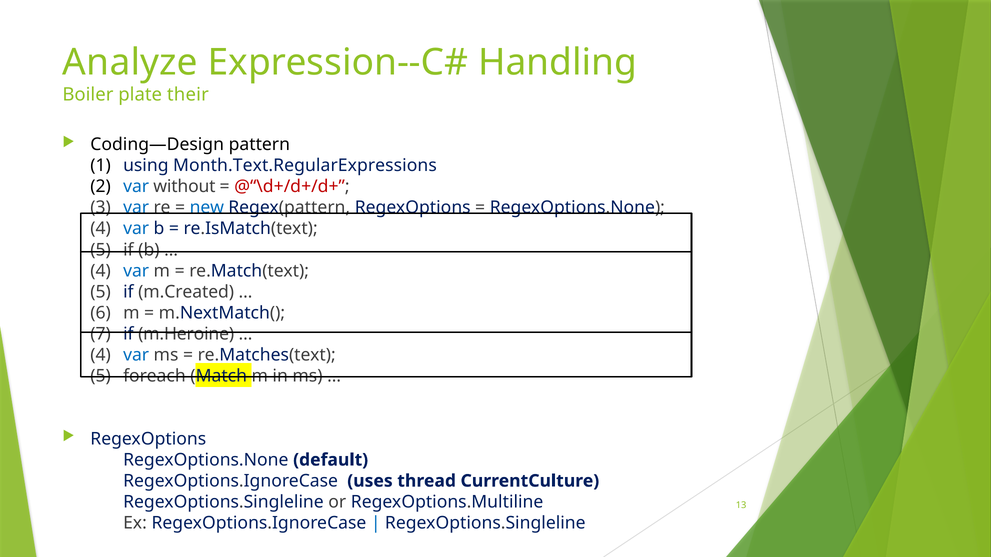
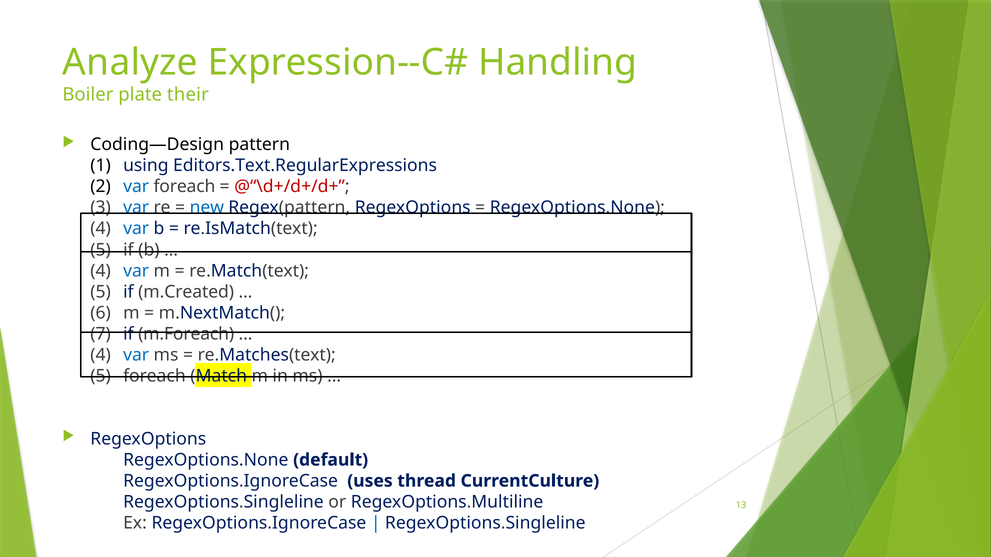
Month.Text.RegularExpressions: Month.Text.RegularExpressions -> Editors.Text.RegularExpressions (305, 166)
var without: without -> foreach (184, 187)
m.Heroine: m.Heroine -> m.Foreach (186, 334)
